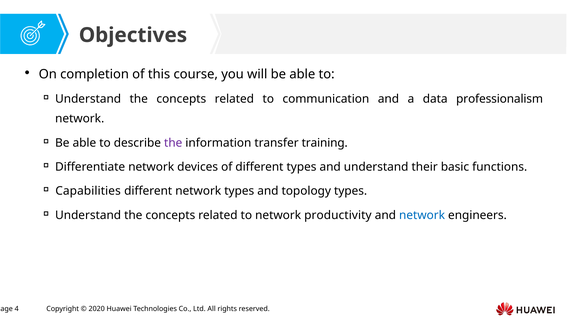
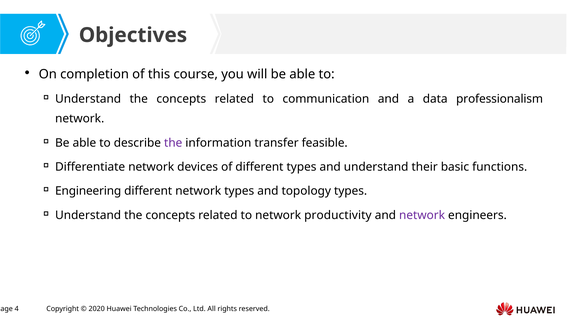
training: training -> feasible (325, 143)
Capabilities: Capabilities -> Engineering (88, 191)
network colour: blue -> purple (422, 215)
